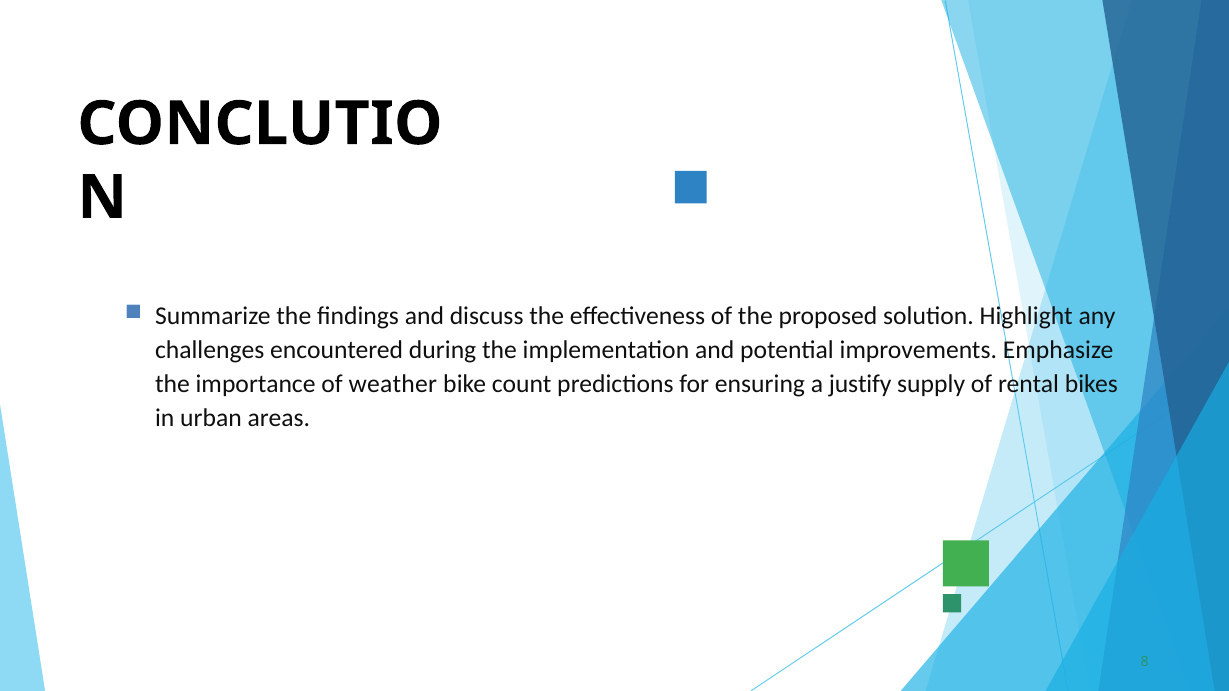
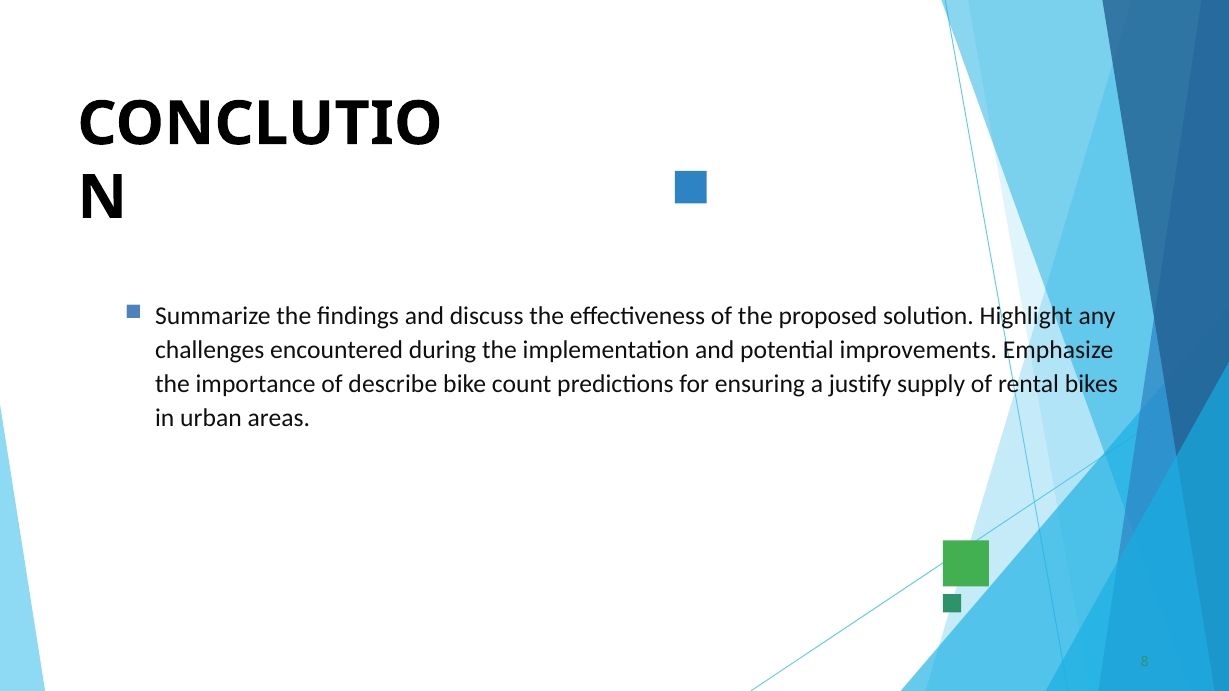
weather: weather -> describe (393, 384)
